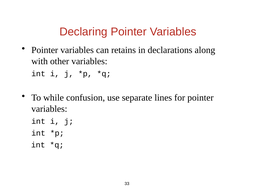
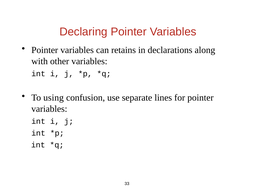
while: while -> using (54, 98)
